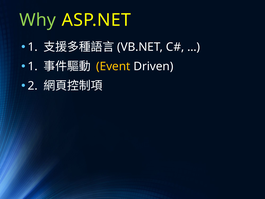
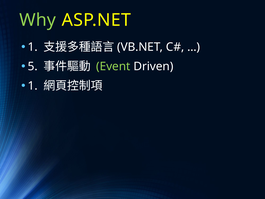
1: 1 -> 5 (33, 66)
Event colour: yellow -> light green (113, 66)
2: 2 -> 1 (33, 86)
